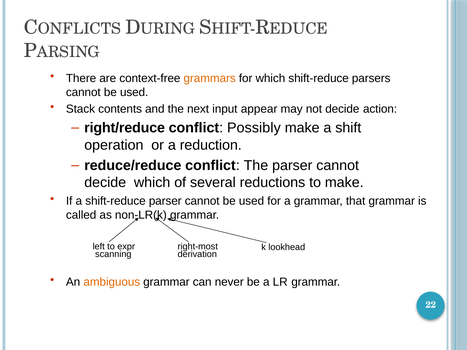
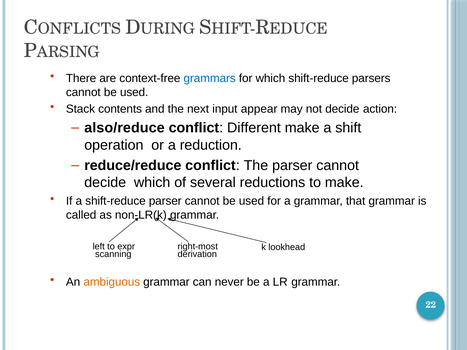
grammars colour: orange -> blue (210, 78)
right/reduce: right/reduce -> also/reduce (124, 128)
Possibly: Possibly -> Different (254, 128)
